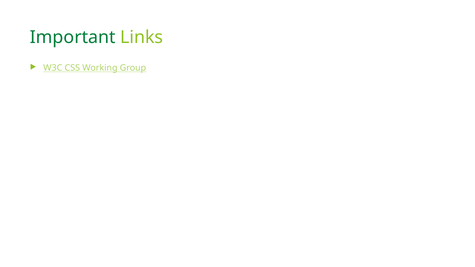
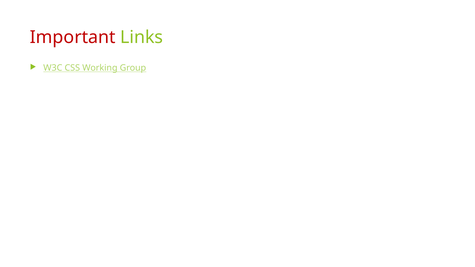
Important colour: green -> red (73, 37)
